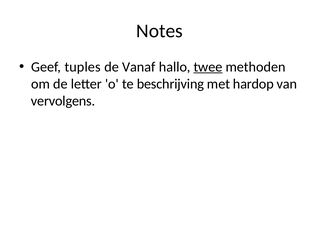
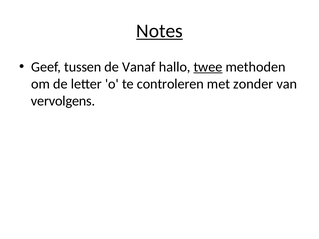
Notes underline: none -> present (160, 31)
tuples: tuples -> tussen (83, 67)
beschrijving: beschrijving -> controleren (170, 84)
hardop: hardop -> zonder (253, 84)
